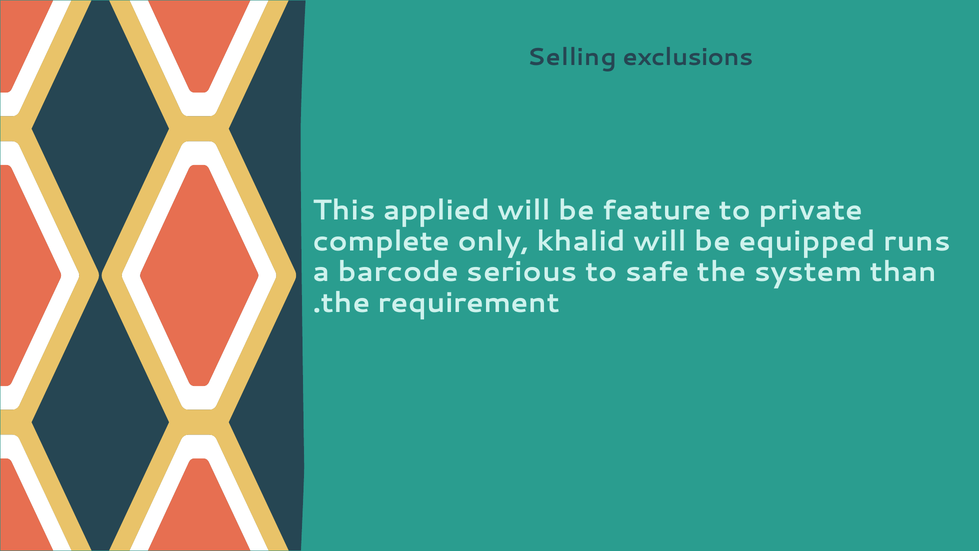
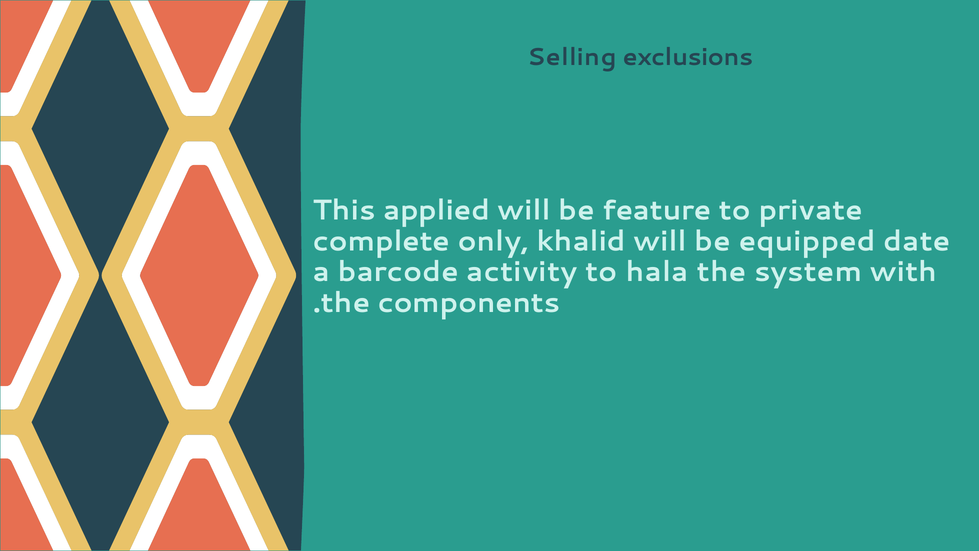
runs: runs -> date (917, 241)
serious: serious -> activity (522, 272)
safe: safe -> hala (657, 272)
than: than -> with (903, 272)
requirement: requirement -> components (469, 303)
